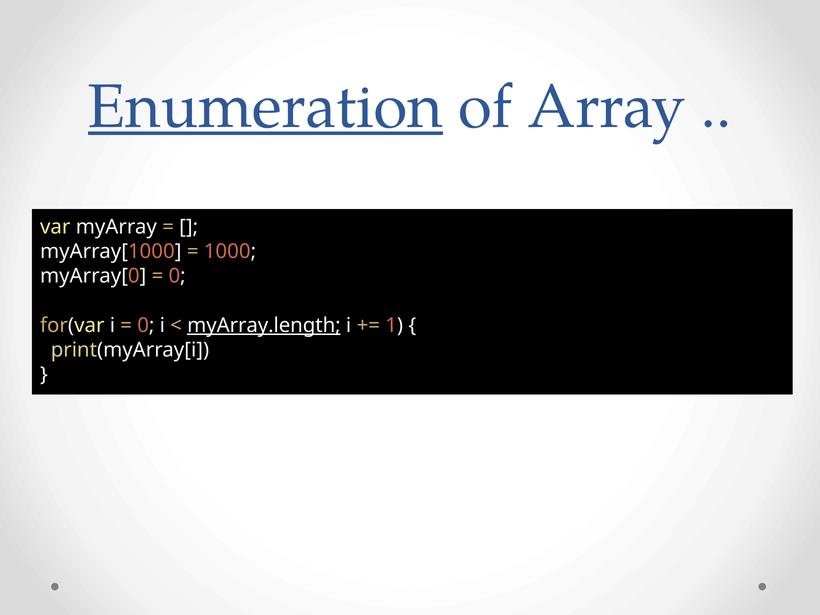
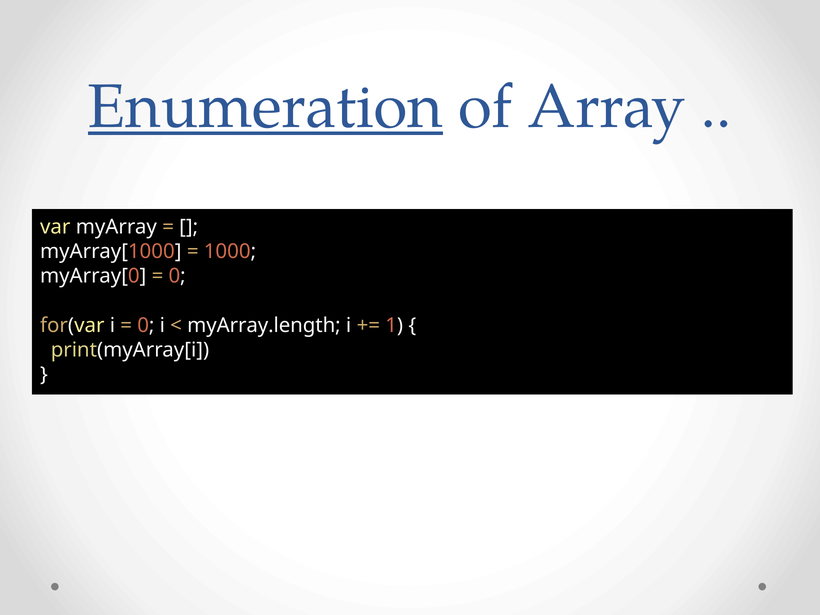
myArray.length underline: present -> none (264, 325)
